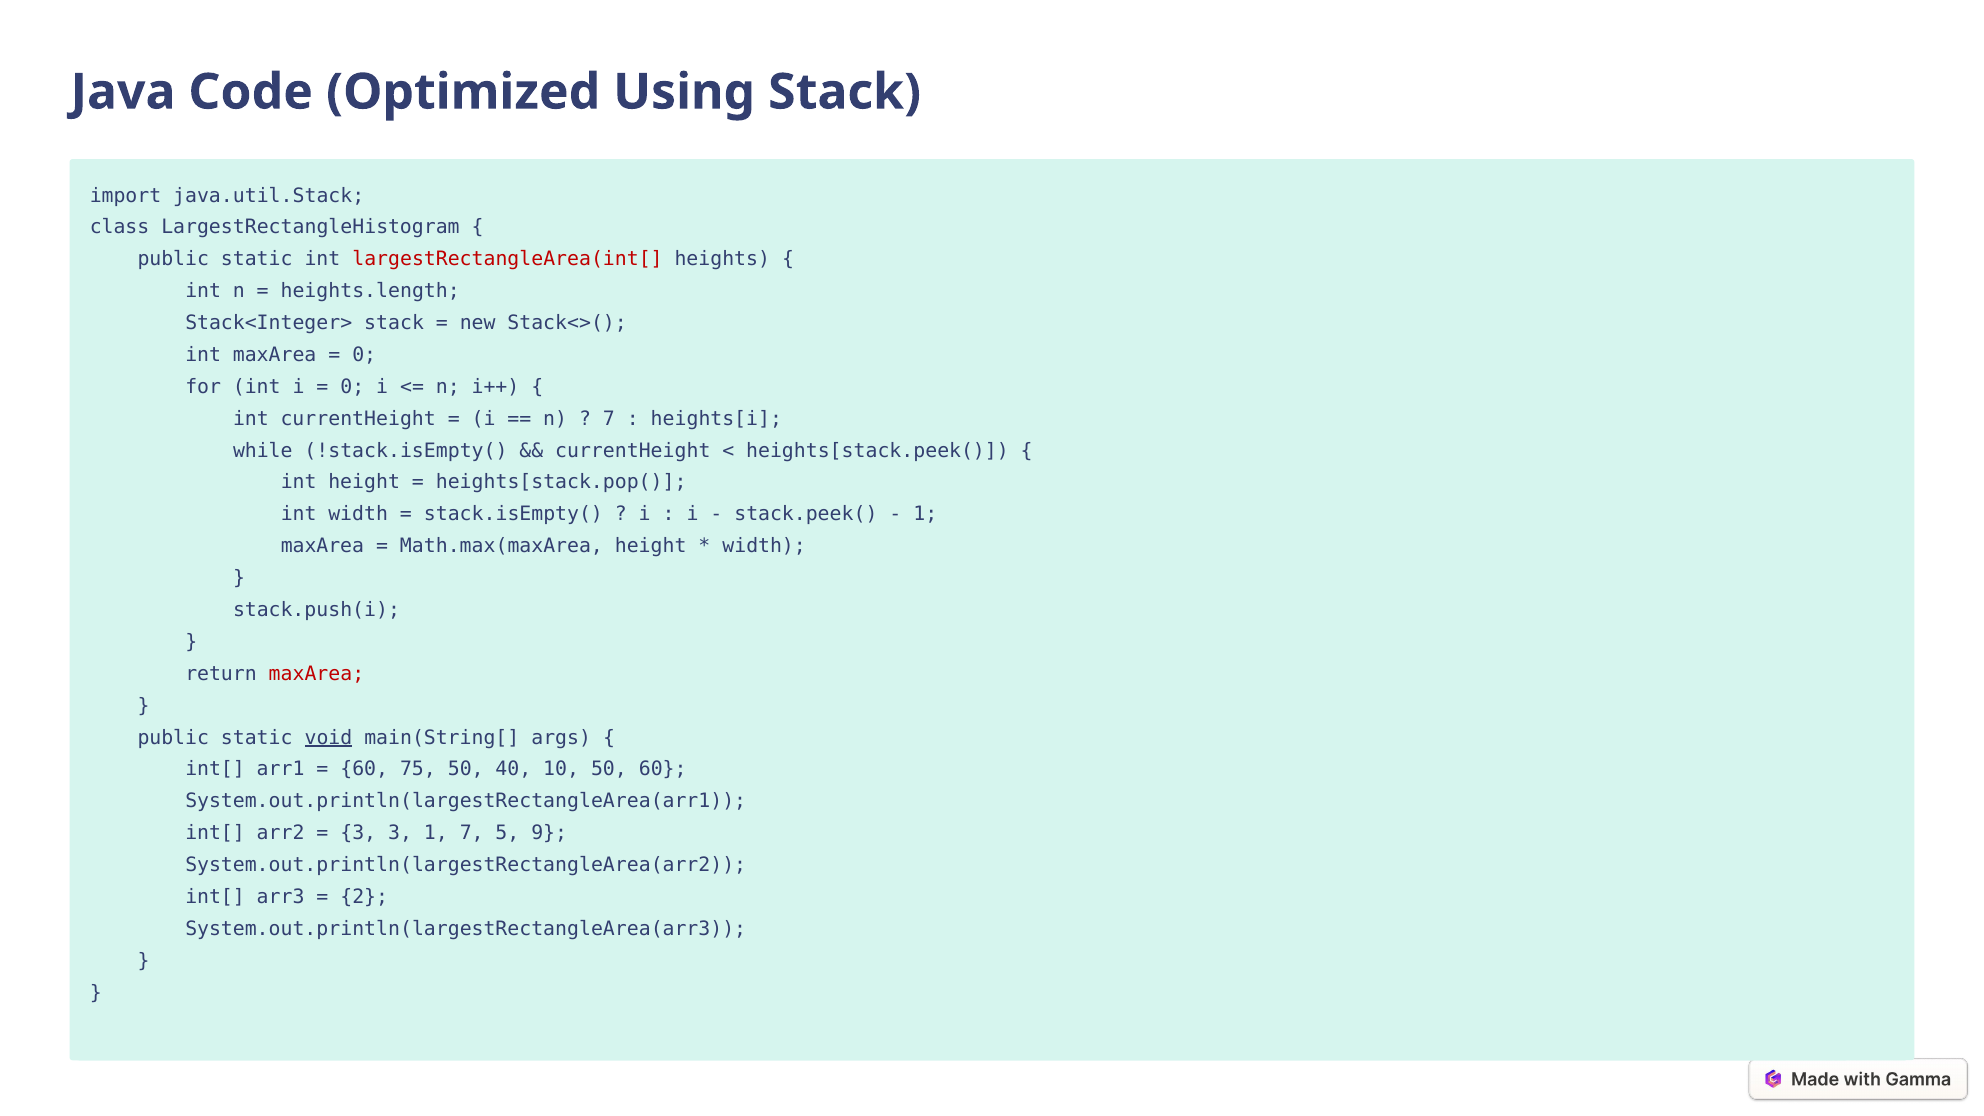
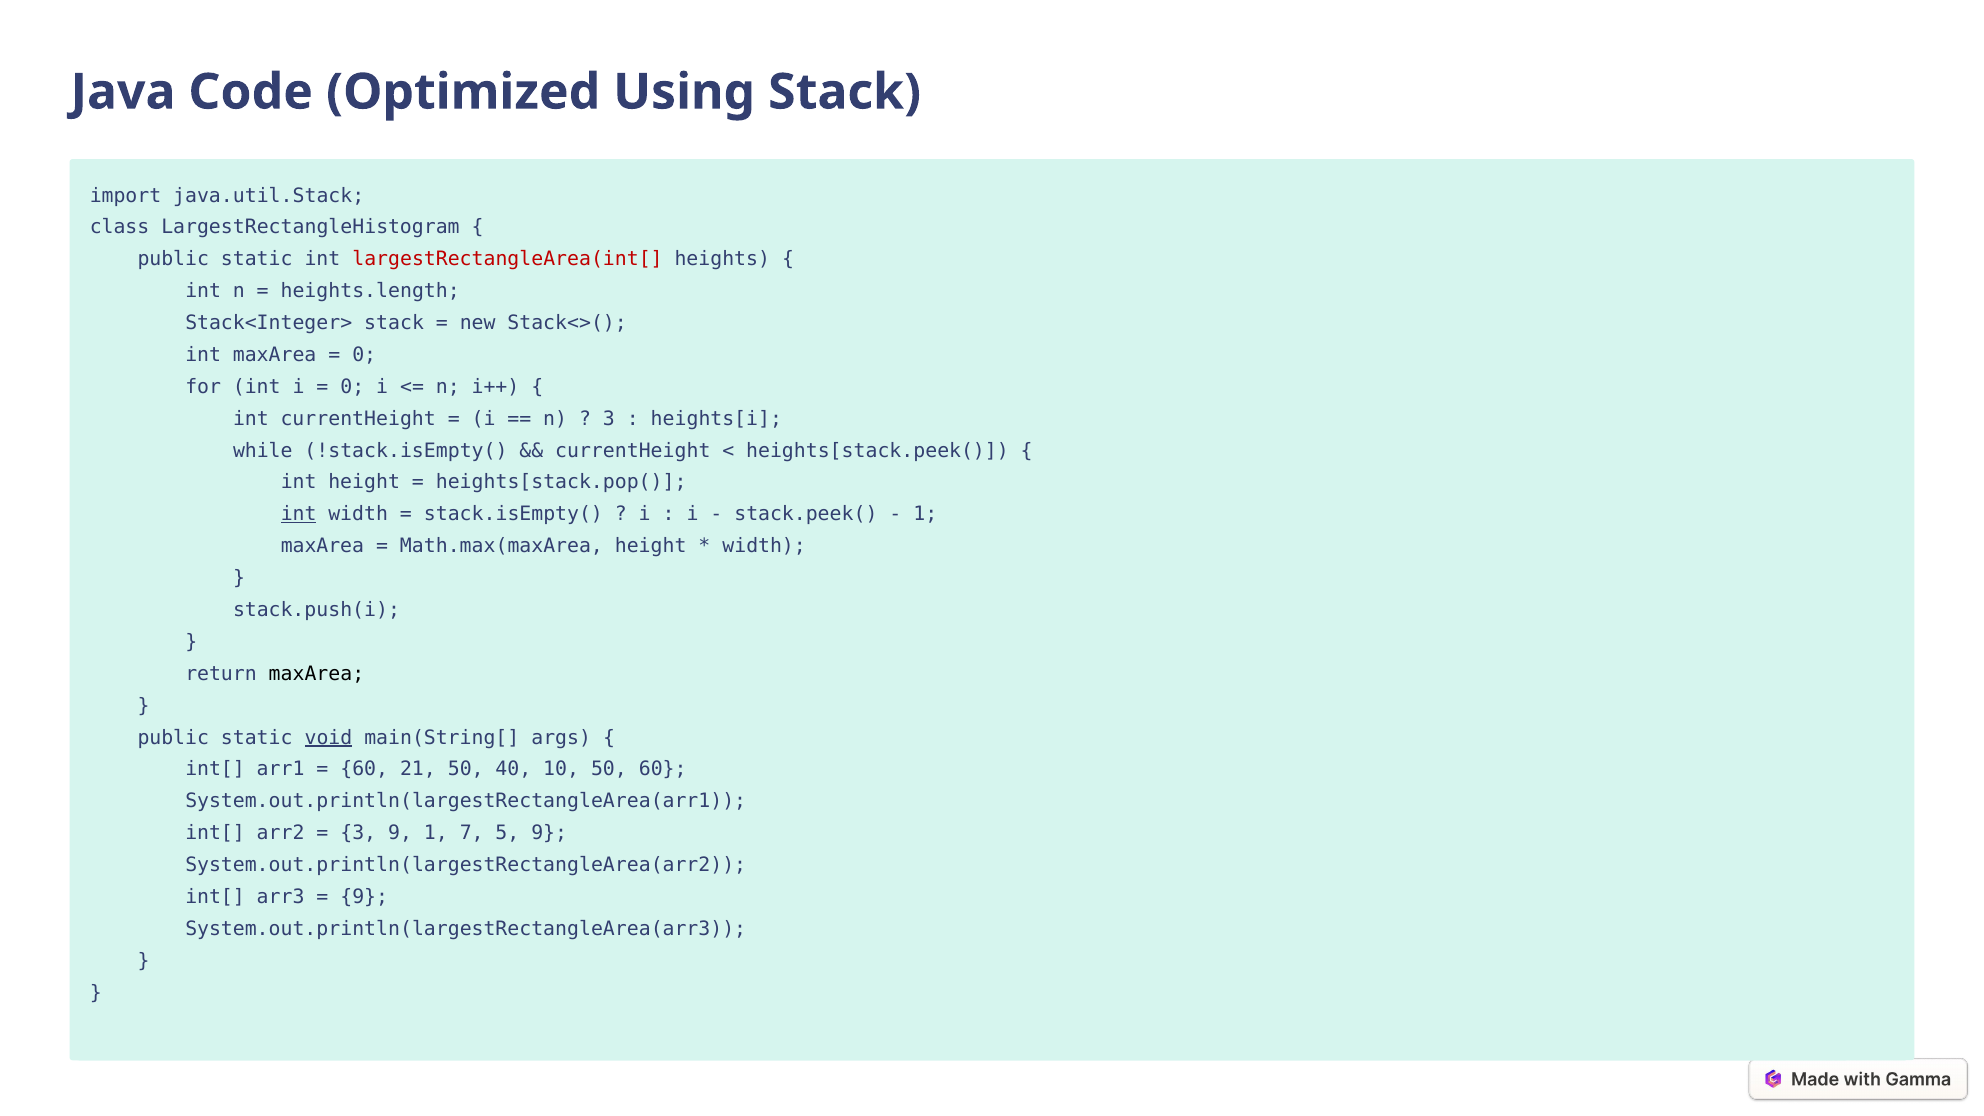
7: 7 -> 3 (609, 419)
int underline: none -> present (299, 514)
maxArea colour: red -> black (316, 674)
75: 75 -> 21 (418, 769)
3 3: 3 -> 9 (400, 833)
2: 2 -> 9 (364, 897)
